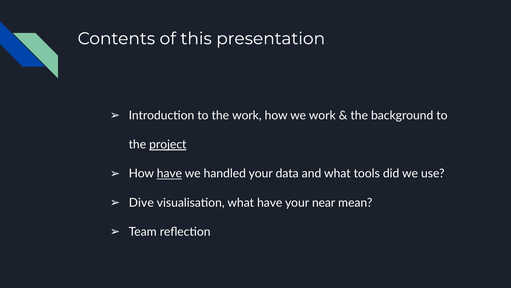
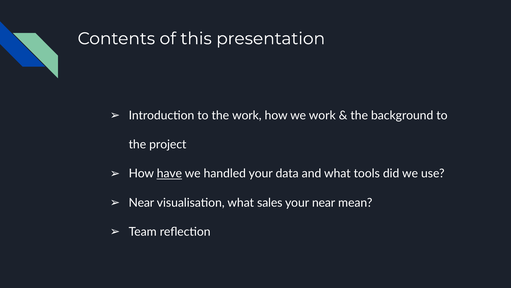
project underline: present -> none (168, 144)
Dive: Dive -> Near (141, 202)
what have: have -> sales (270, 202)
